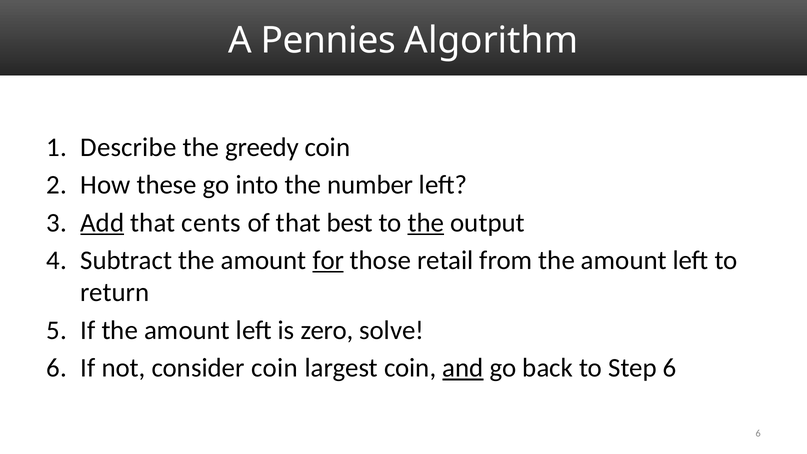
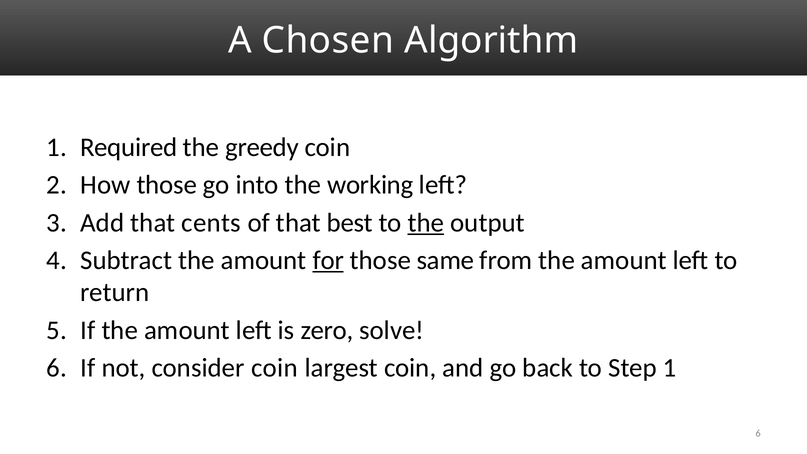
Pennies: Pennies -> Chosen (328, 40)
Describe: Describe -> Required (129, 147)
How these: these -> those (167, 185)
number: number -> working (370, 185)
Add underline: present -> none (102, 223)
retail: retail -> same (445, 260)
and underline: present -> none (463, 368)
Step 6: 6 -> 1 (670, 368)
